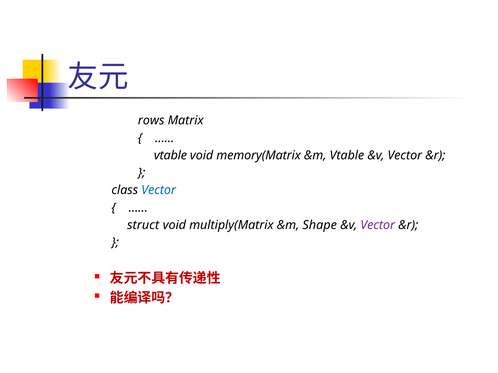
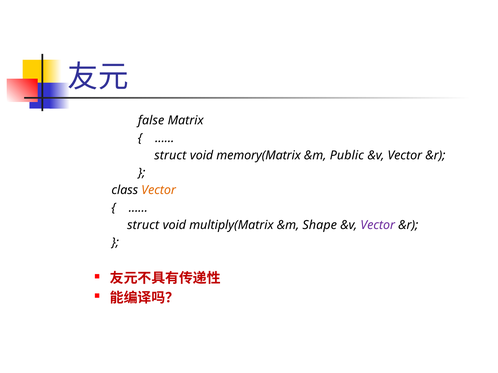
rows: rows -> false (151, 121)
vtable: vtable -> struct (170, 156)
&m Vtable: Vtable -> Public (347, 156)
Vector colour: blue -> orange (159, 190)
